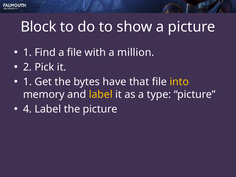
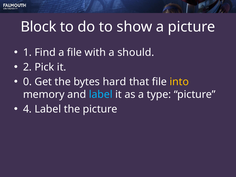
million: million -> should (136, 52)
1: 1 -> 0 (27, 82)
have: have -> hard (114, 82)
label colour: yellow -> light blue (101, 94)
